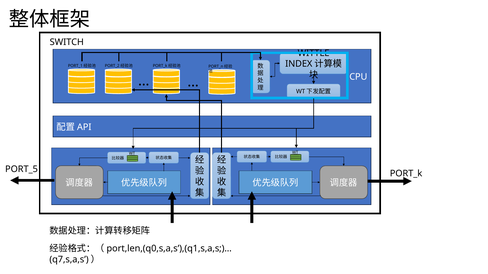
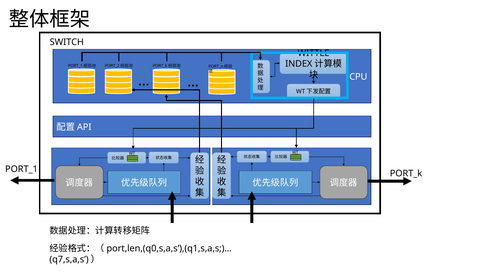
PORT_5: PORT_5 -> PORT_1 (22, 169)
